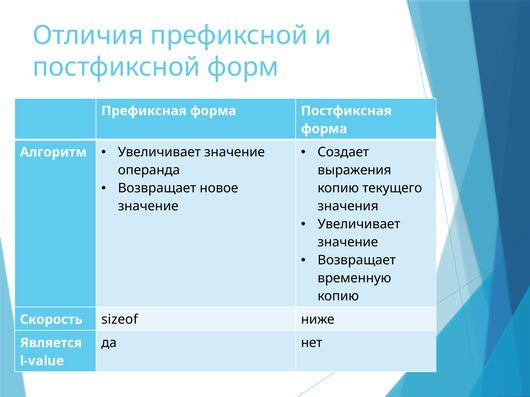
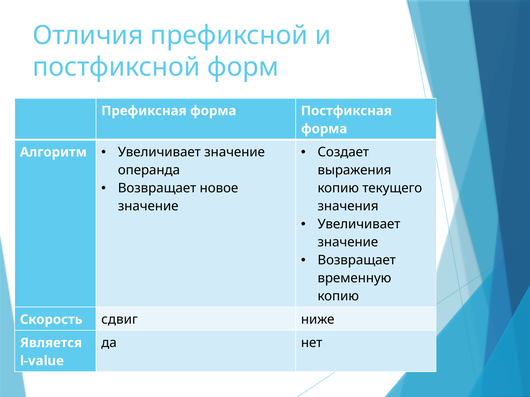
sizeof: sizeof -> сдвиг (120, 320)
